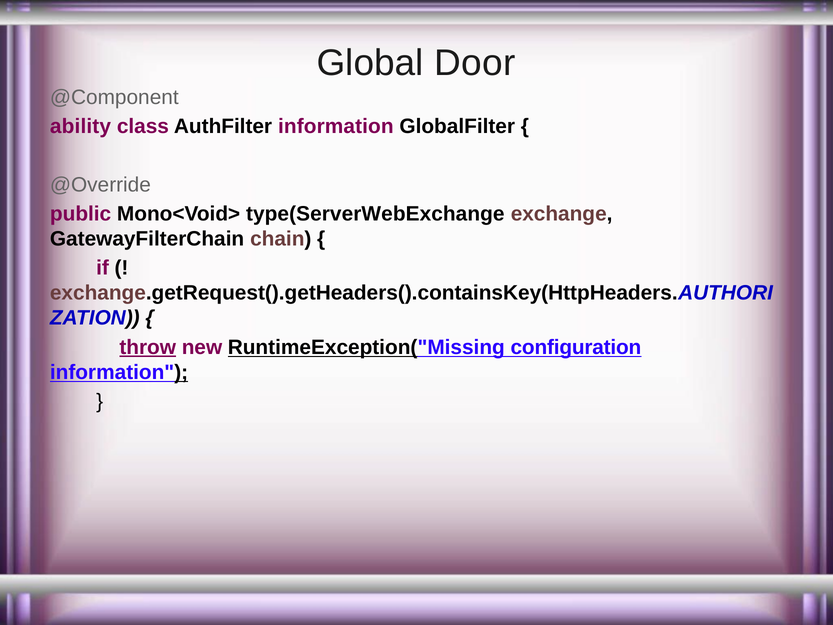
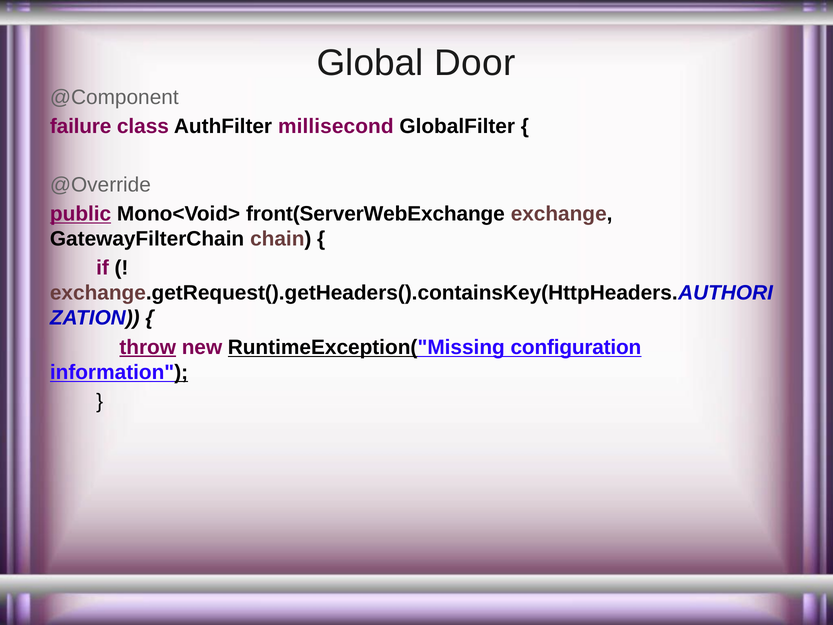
ability: ability -> failure (81, 126)
AuthFilter information: information -> millisecond (336, 126)
public underline: none -> present (81, 214)
type(ServerWebExchange: type(ServerWebExchange -> front(ServerWebExchange (375, 214)
